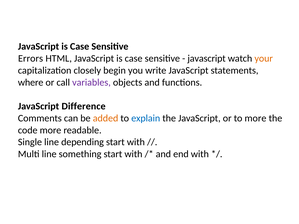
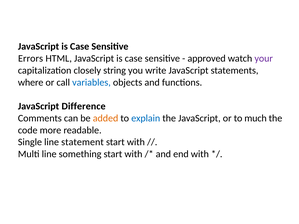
javascript: javascript -> approved (207, 58)
your colour: orange -> purple (264, 58)
begin: begin -> string (115, 70)
variables colour: purple -> blue (91, 82)
to more: more -> much (256, 118)
depending: depending -> statement (82, 142)
